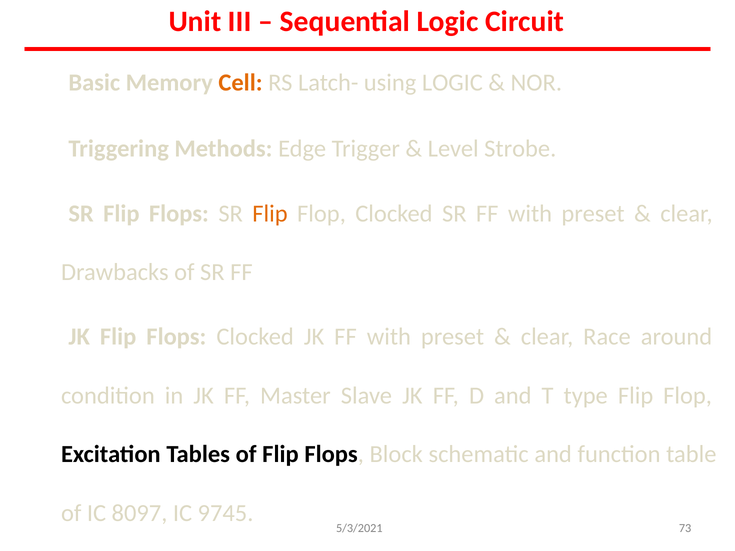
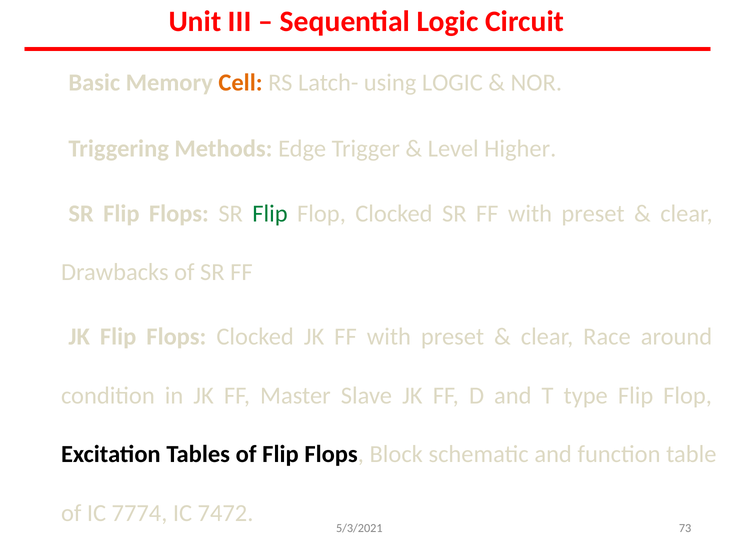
Strobe: Strobe -> Higher (520, 149)
Flip colour: orange -> green (270, 214)
8097: 8097 -> 7774 (139, 513)
9745: 9745 -> 7472 (226, 513)
